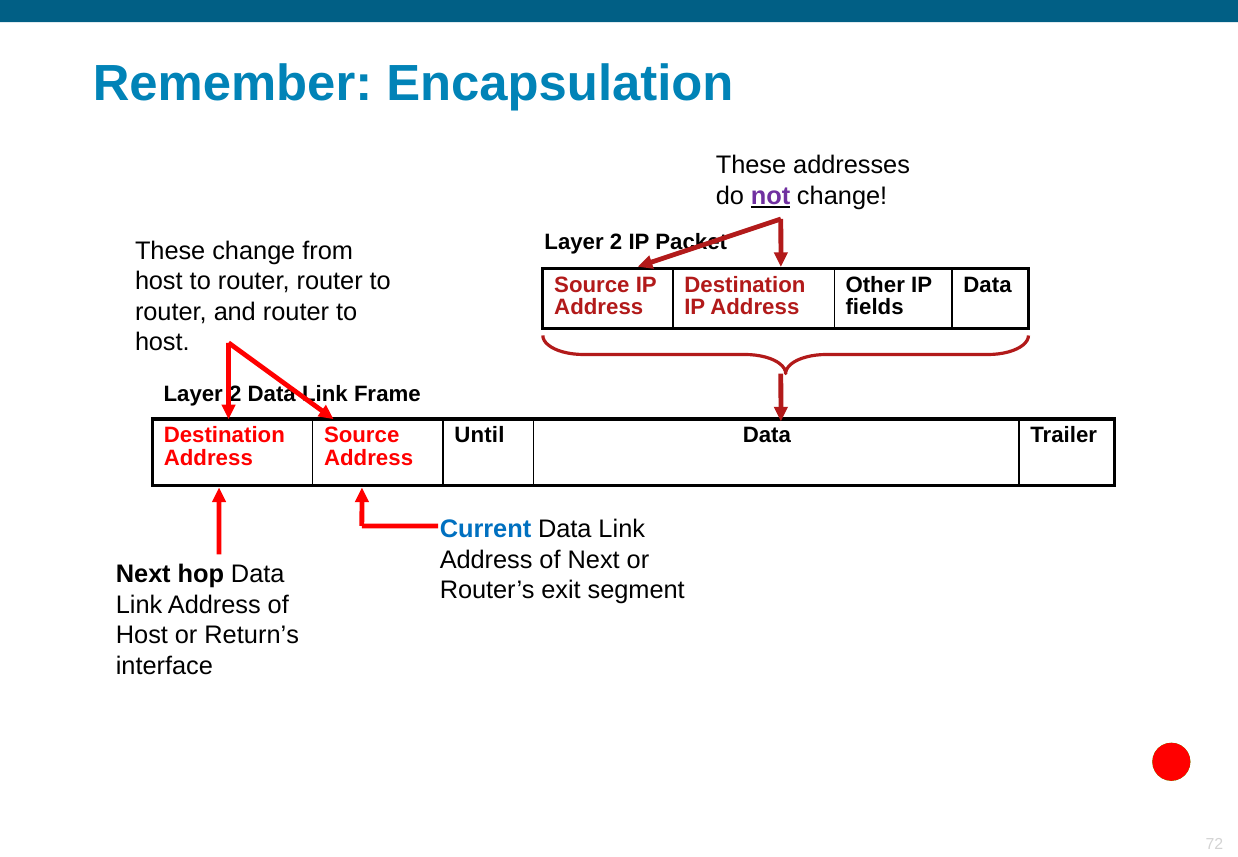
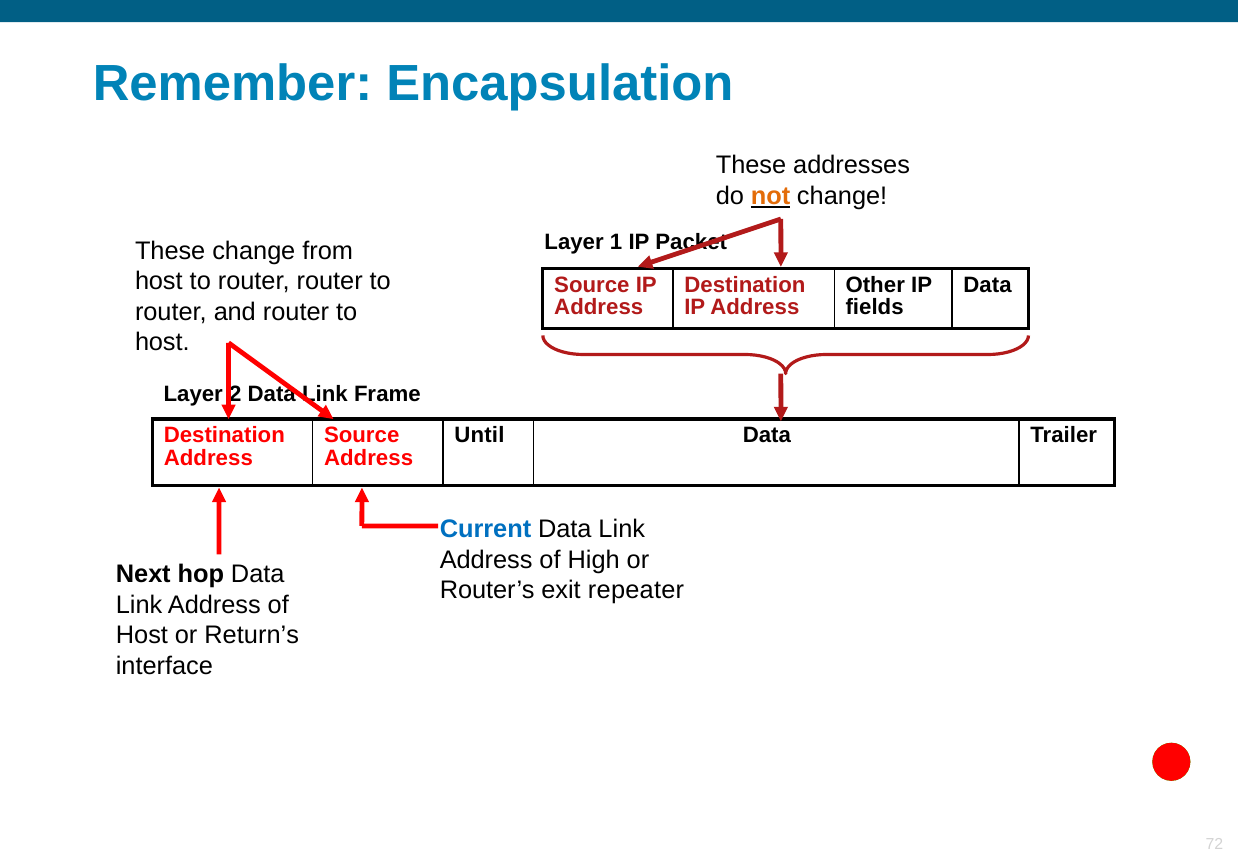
not colour: purple -> orange (771, 196)
2: 2 -> 1 (616, 242)
of Next: Next -> High (594, 560)
segment: segment -> repeater (636, 590)
